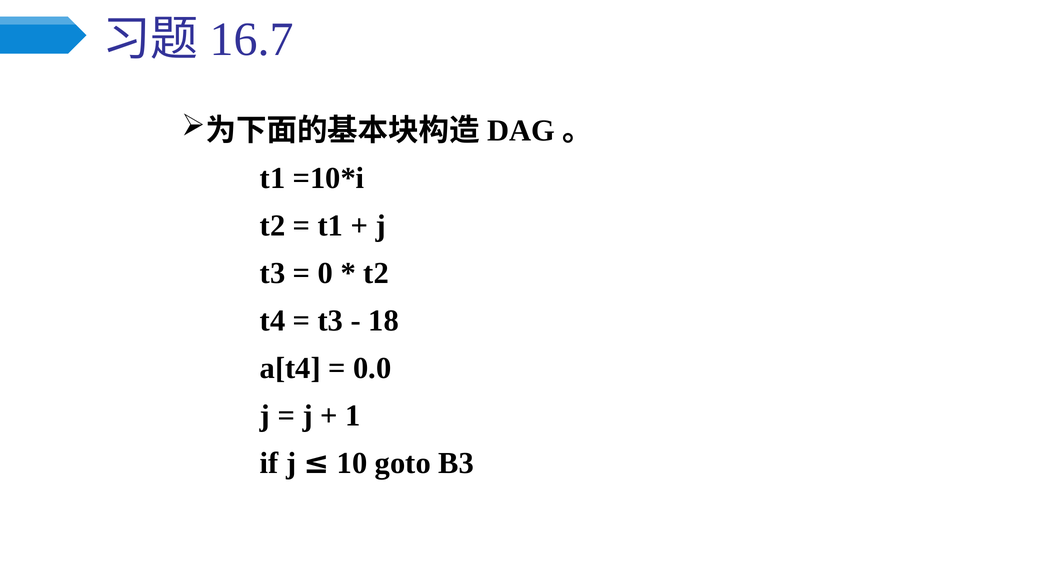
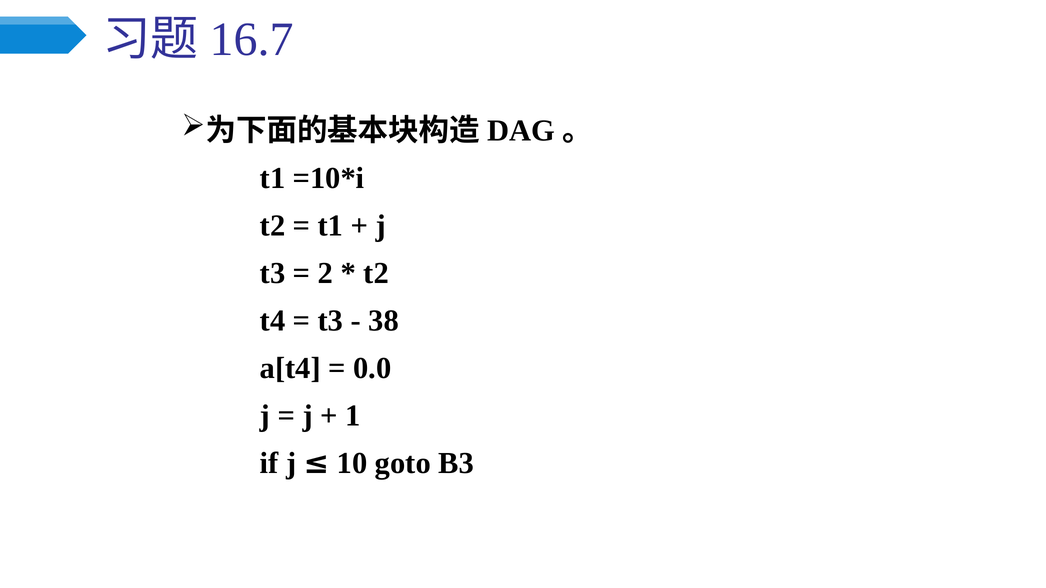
0: 0 -> 2 (325, 273)
18: 18 -> 38 (384, 321)
